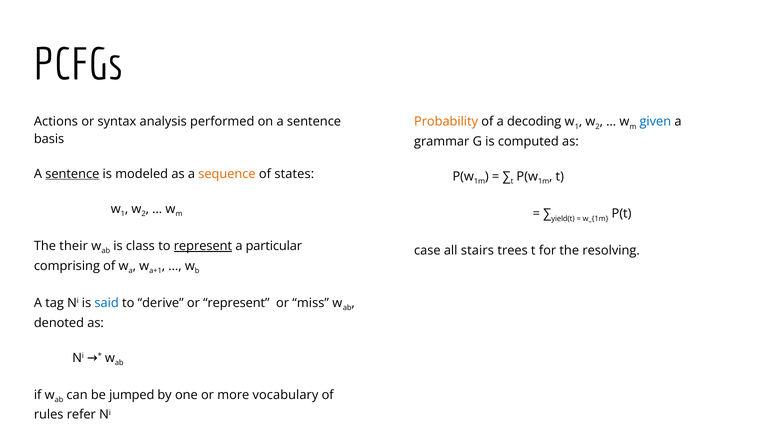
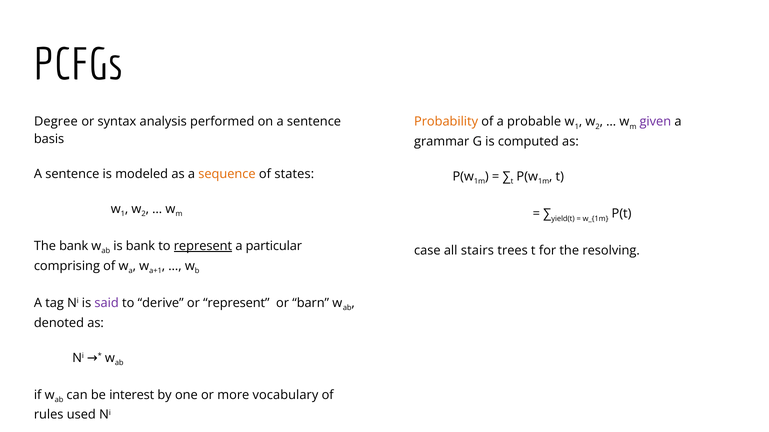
Actions: Actions -> Degree (56, 122)
decoding: decoding -> probable (534, 122)
given colour: blue -> purple (655, 122)
sentence underline: present -> none (72, 174)
The their: their -> bank (74, 246)
is class: class -> bank (140, 246)
said colour: blue -> purple (107, 303)
miss: miss -> barn (311, 303)
jumped: jumped -> interest (132, 395)
refer: refer -> used (81, 415)
